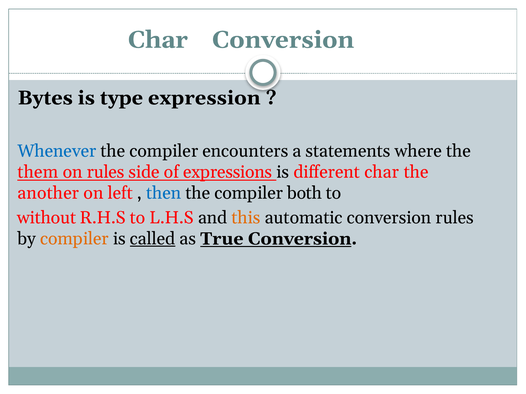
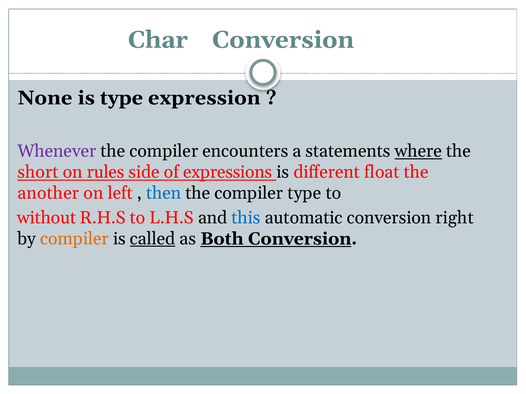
Bytes: Bytes -> None (45, 98)
Whenever colour: blue -> purple (57, 151)
where underline: none -> present (418, 151)
them: them -> short (38, 172)
different char: char -> float (382, 172)
compiler both: both -> type (304, 193)
this colour: orange -> blue (246, 218)
conversion rules: rules -> right (455, 218)
True: True -> Both (222, 239)
